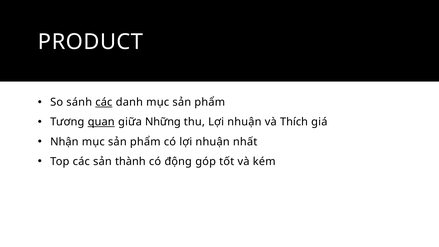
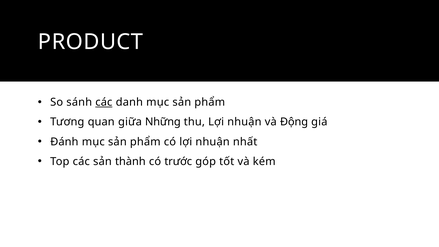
quan underline: present -> none (101, 122)
Thích: Thích -> Động (294, 122)
Nhận: Nhận -> Đánh (64, 142)
động: động -> trước (178, 161)
